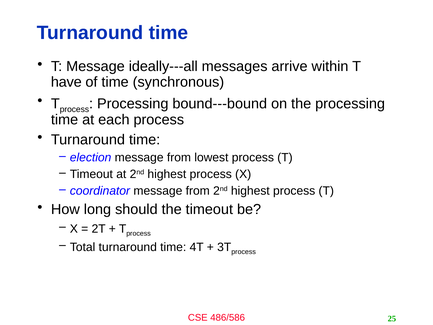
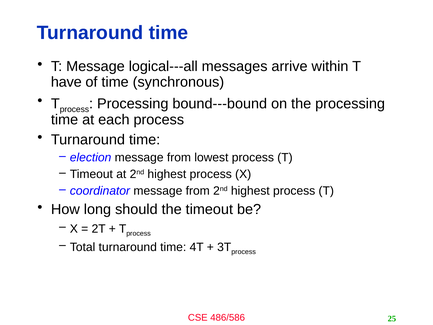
ideally---all: ideally---all -> logical---all (163, 66)
